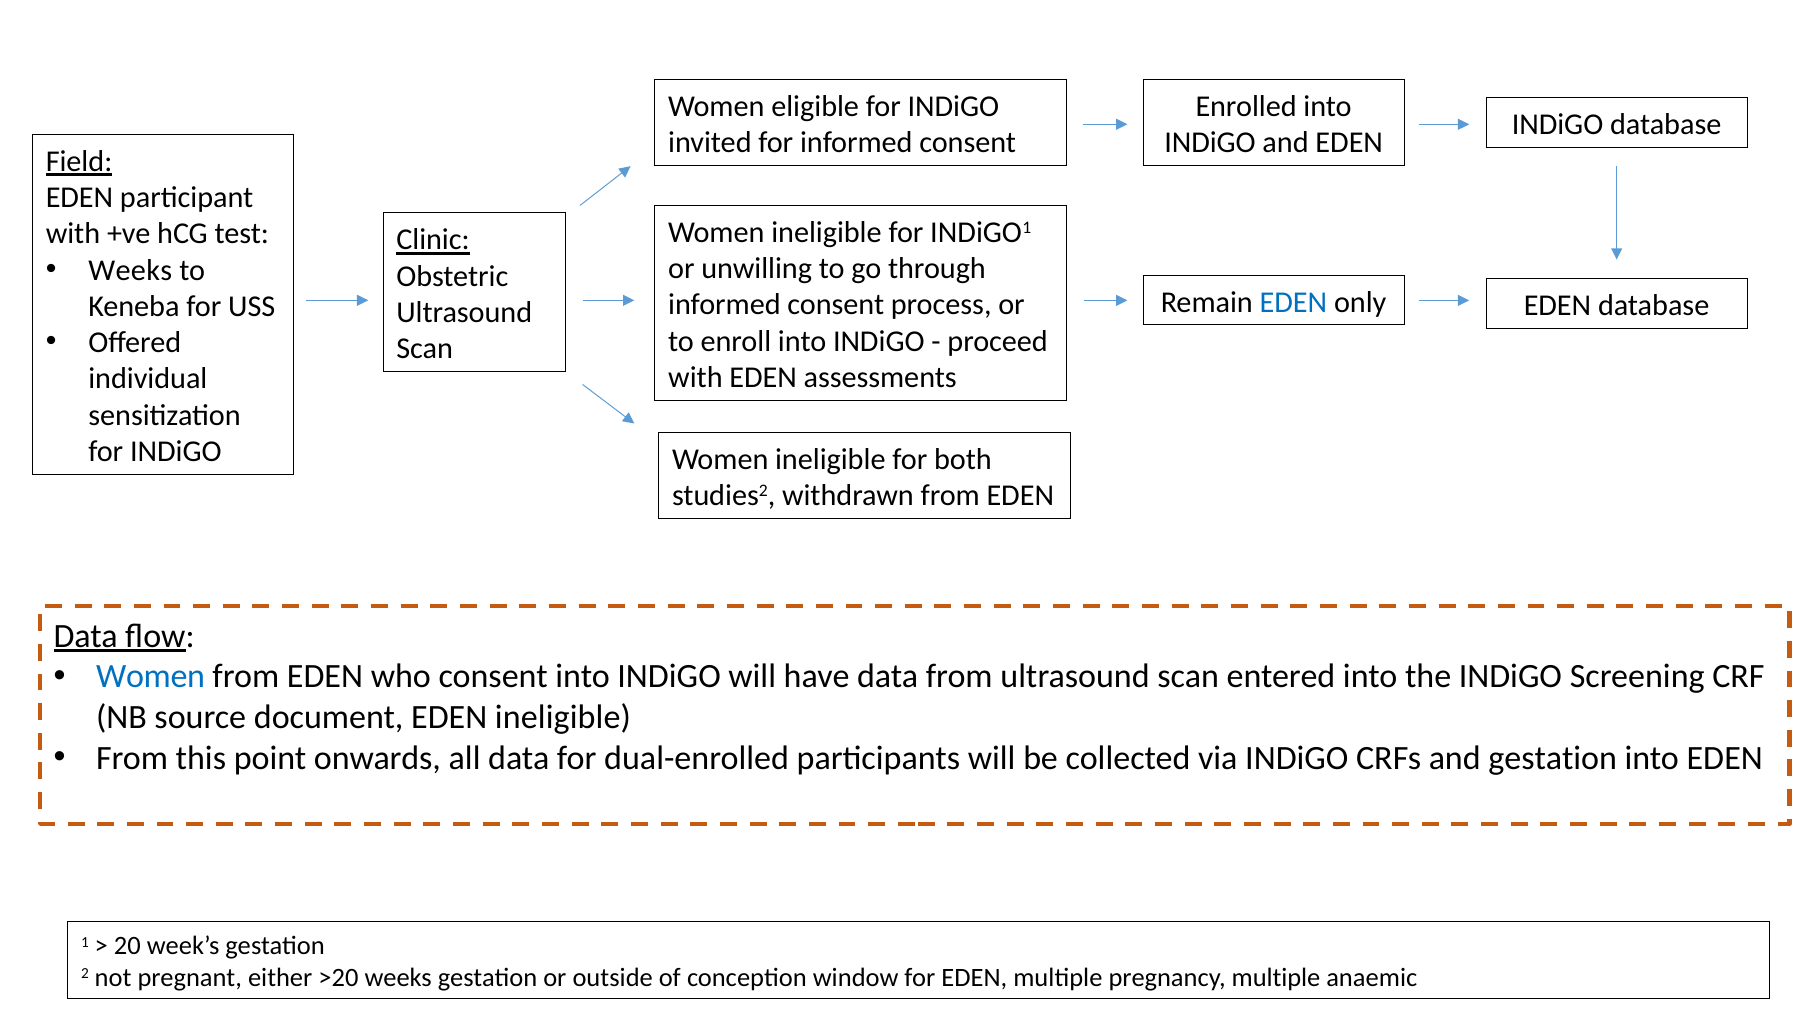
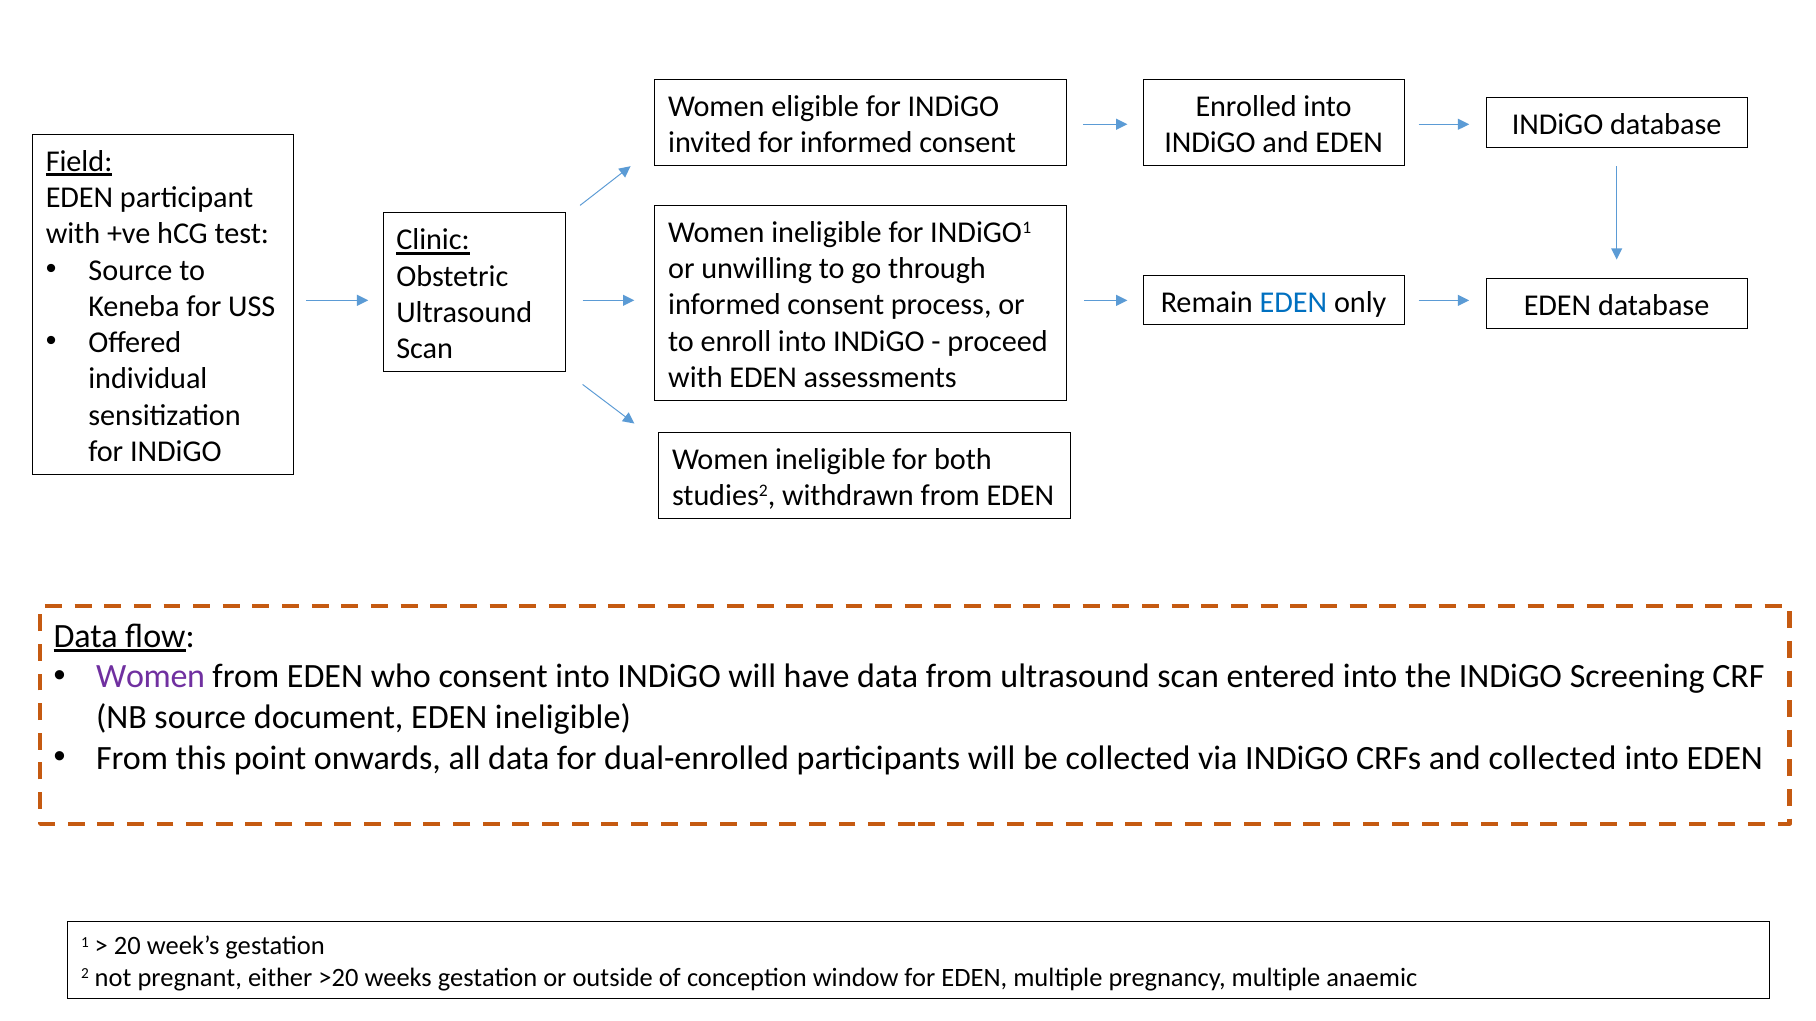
Weeks: Weeks -> Source (130, 270)
Women colour: blue -> purple (151, 677)
and gestation: gestation -> collected (1553, 759)
